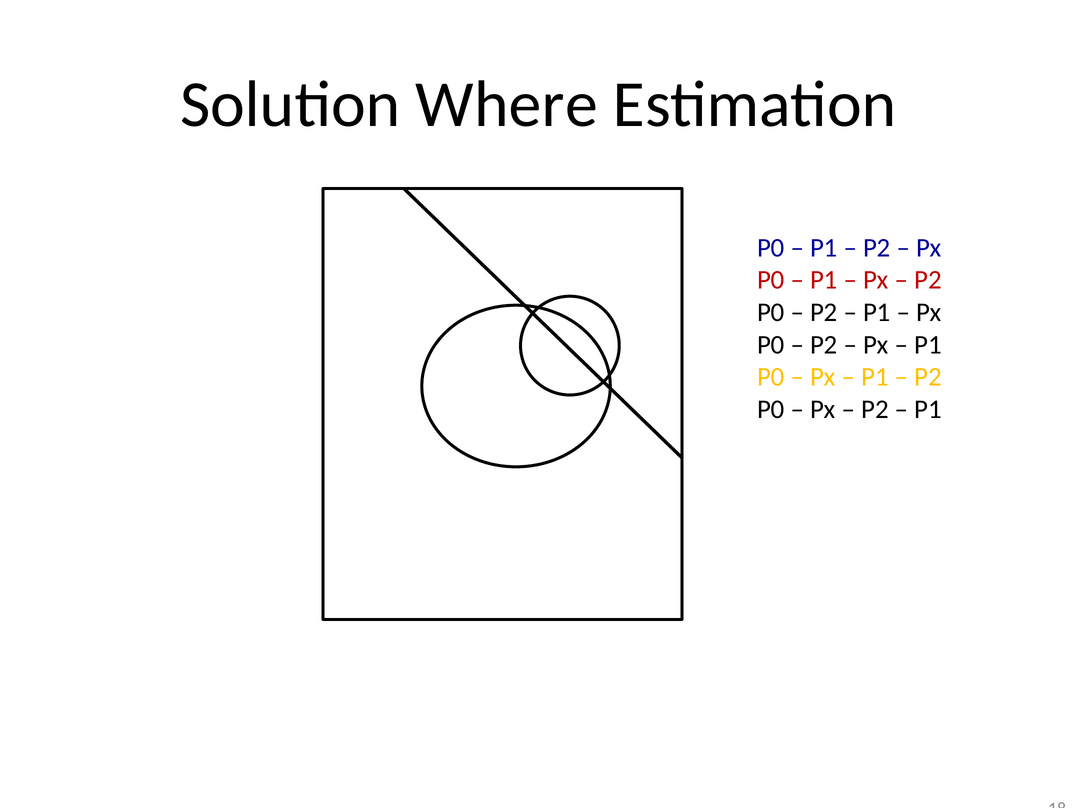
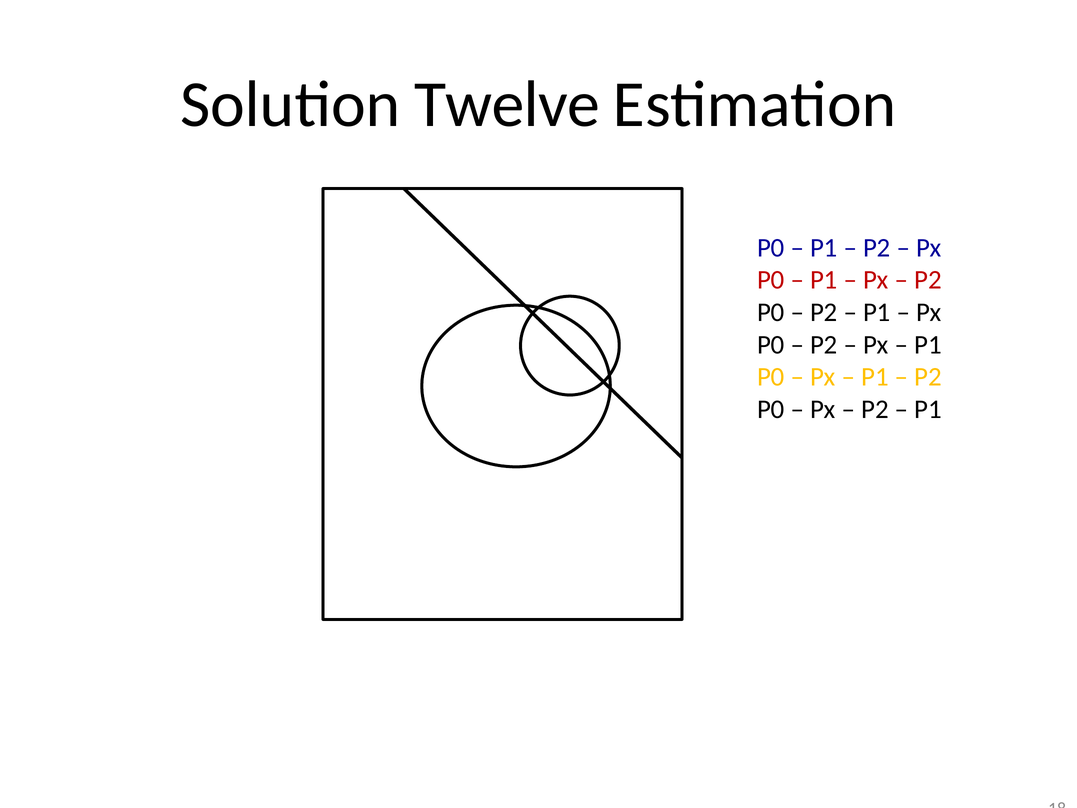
Where: Where -> Twelve (507, 104)
